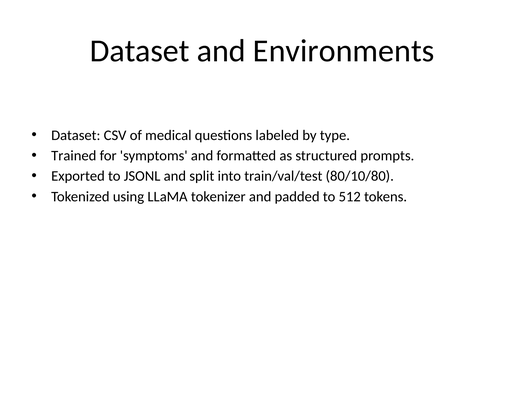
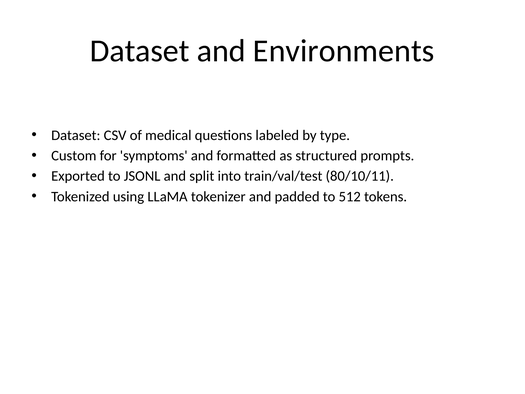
Trained: Trained -> Custom (74, 156)
80/10/80: 80/10/80 -> 80/10/11 (360, 176)
